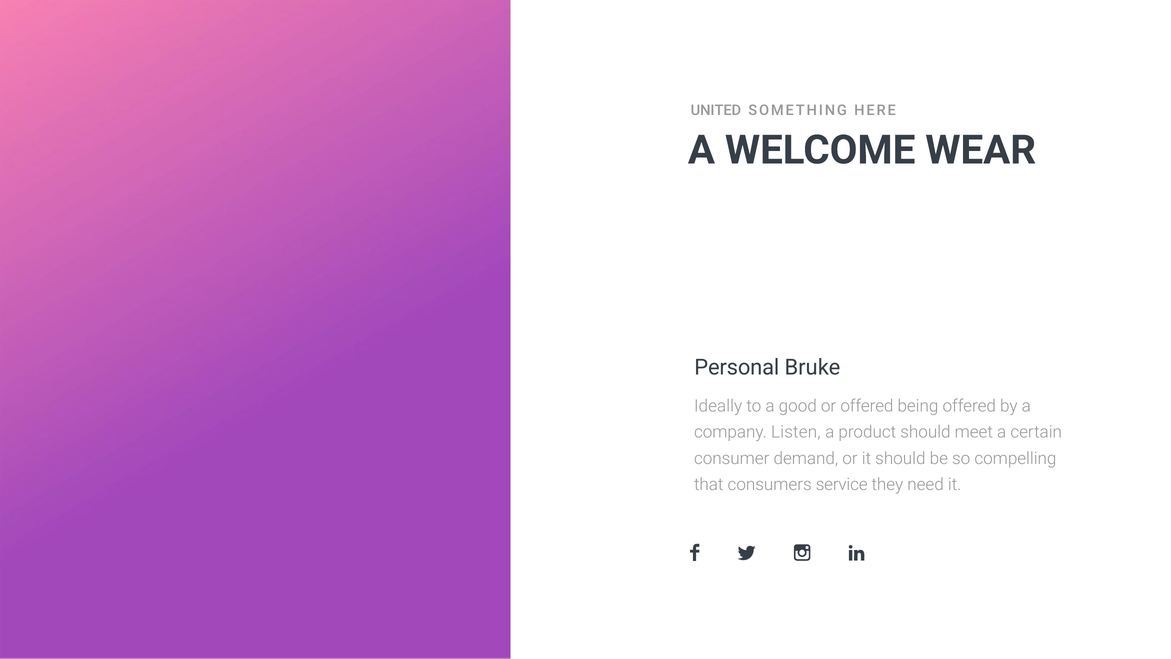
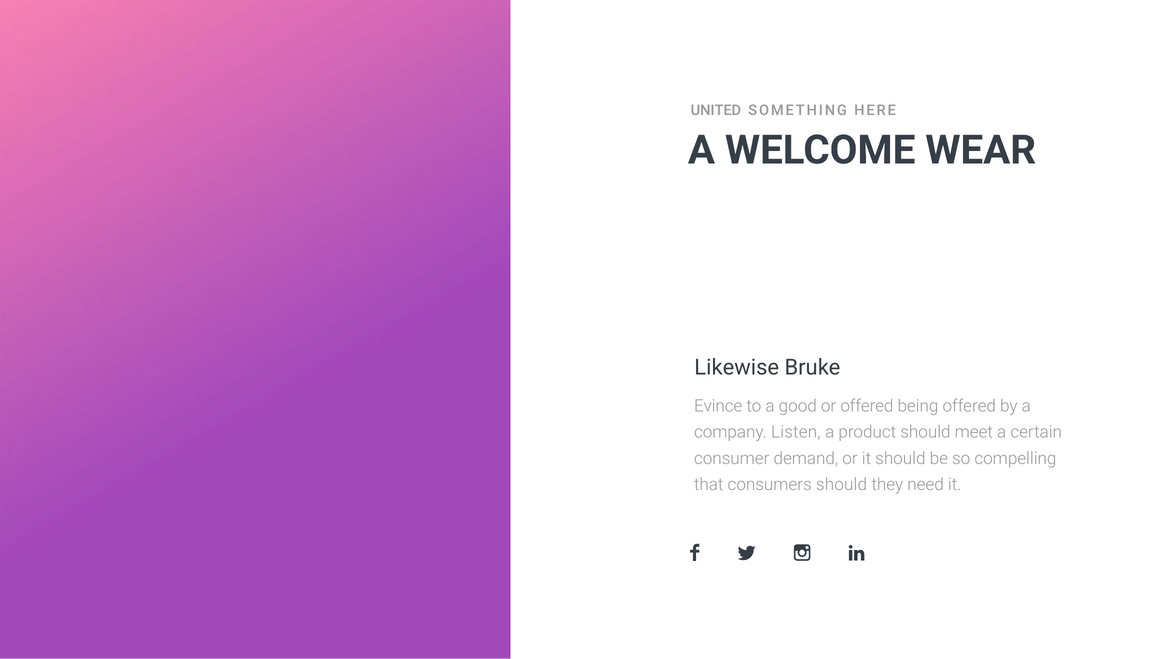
Personal: Personal -> Likewise (737, 367)
Ideally: Ideally -> Evince (718, 406)
consumers service: service -> should (842, 485)
